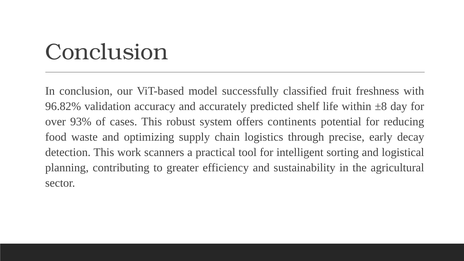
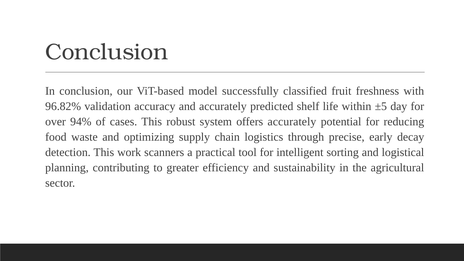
±8: ±8 -> ±5 (381, 106)
93%: 93% -> 94% (81, 122)
offers continents: continents -> accurately (292, 122)
